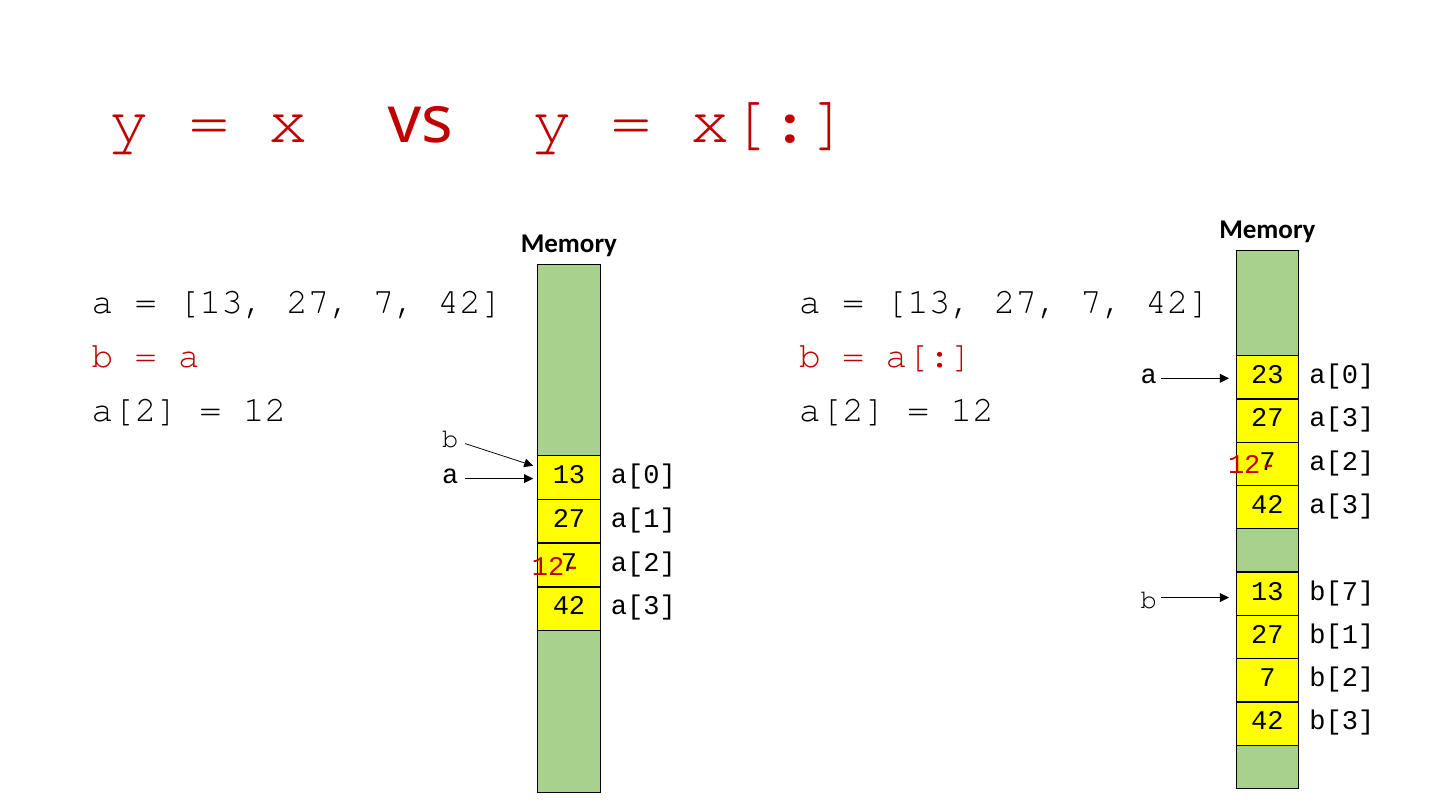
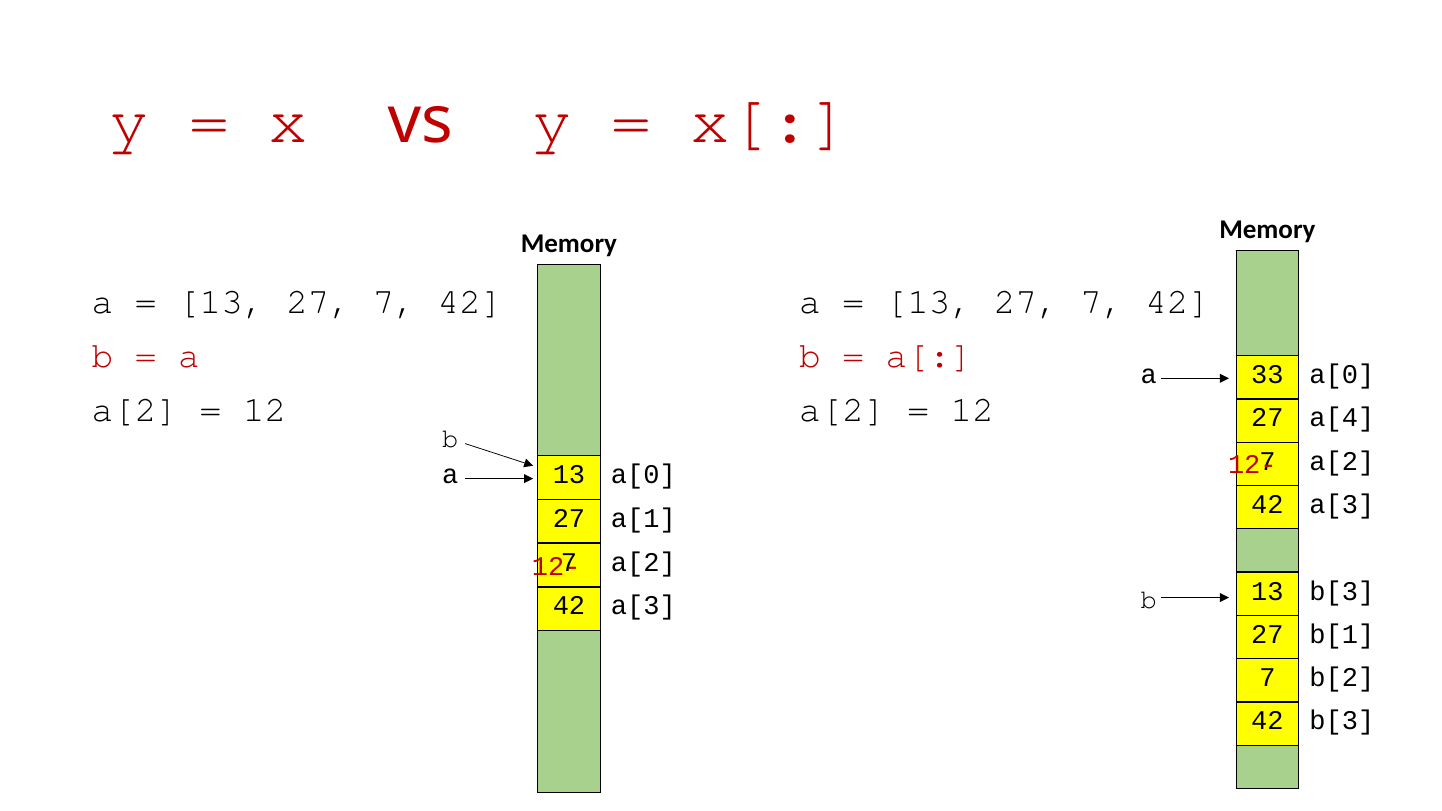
23: 23 -> 33 (1267, 375)
27 a[3: a[3 -> a[4 (1342, 418)
13 b[7: b[7 -> b[3 (1342, 591)
